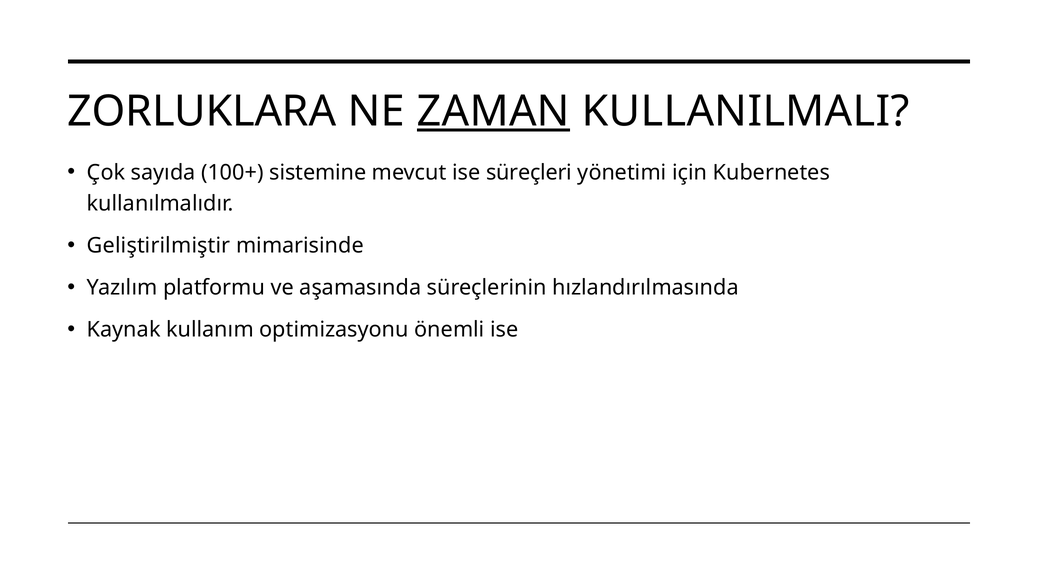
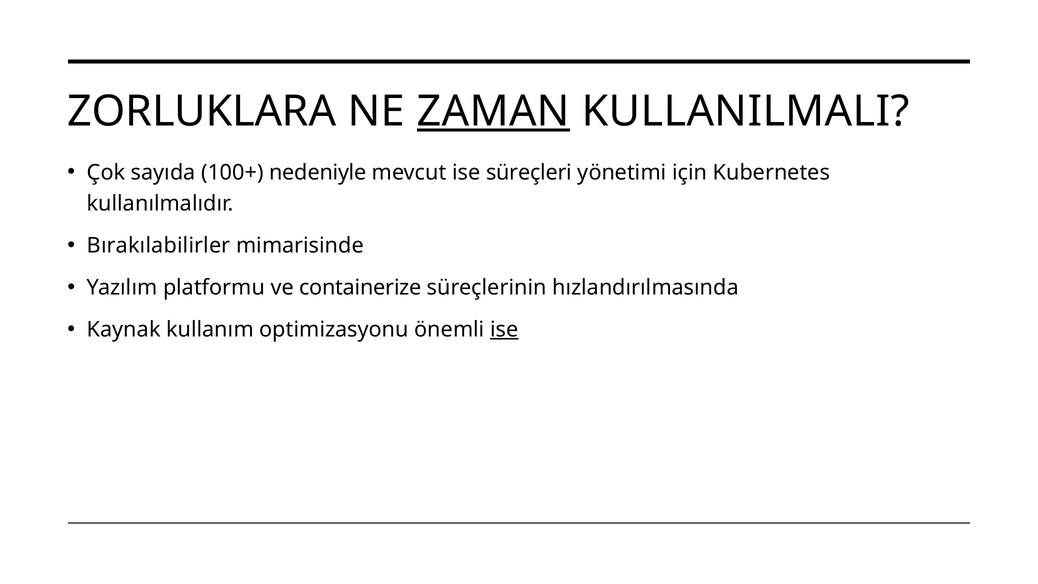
sistemine: sistemine -> nedeniyle (318, 172)
Geliştirilmiştir: Geliştirilmiştir -> Bırakılabilirler (159, 246)
aşamasında: aşamasında -> containerize (360, 288)
ise underline: none -> present (504, 330)
